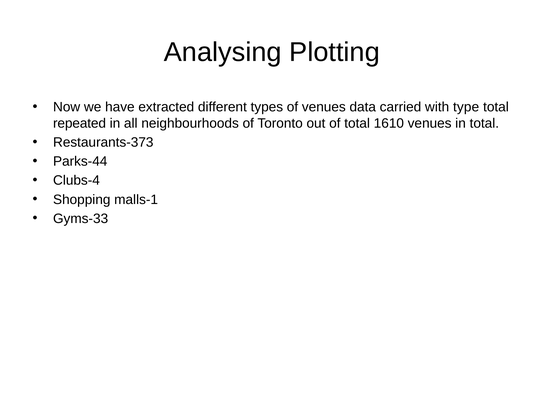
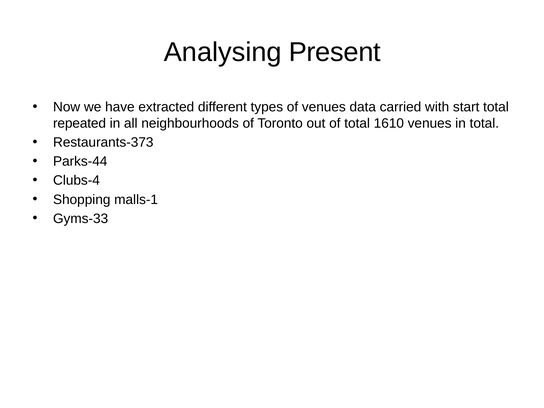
Plotting: Plotting -> Present (335, 52)
type: type -> start (466, 107)
